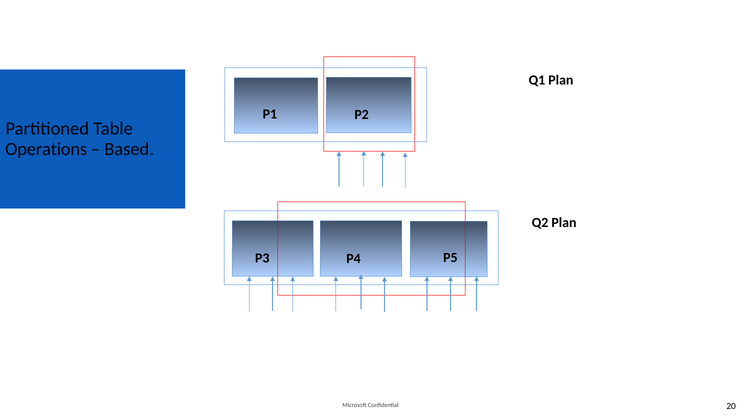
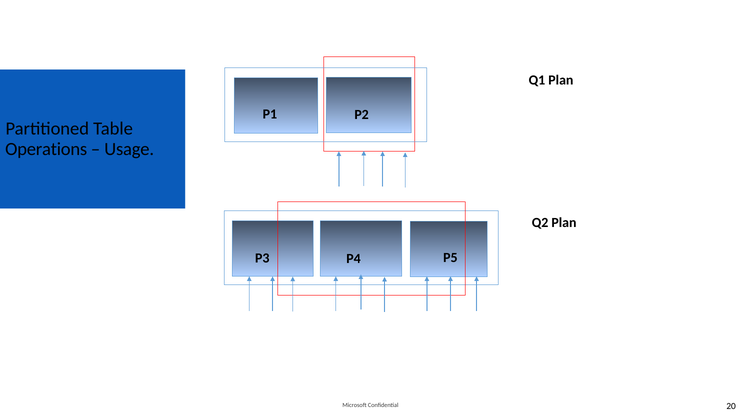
Based: Based -> Usage (129, 149)
